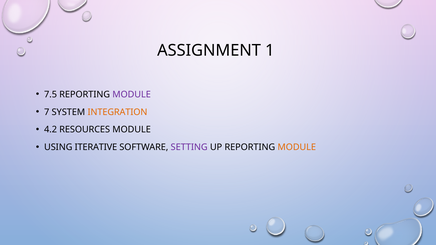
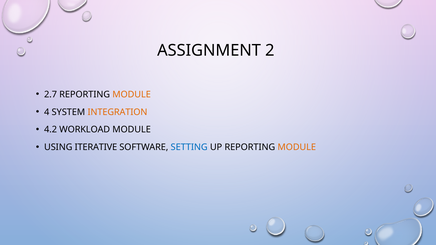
1: 1 -> 2 (270, 51)
7.5: 7.5 -> 2.7 (51, 95)
MODULE colour: purple -> orange (132, 95)
7: 7 -> 4 (47, 112)
RESOURCES: RESOURCES -> WORKLOAD (85, 130)
SETTING colour: purple -> blue (189, 147)
